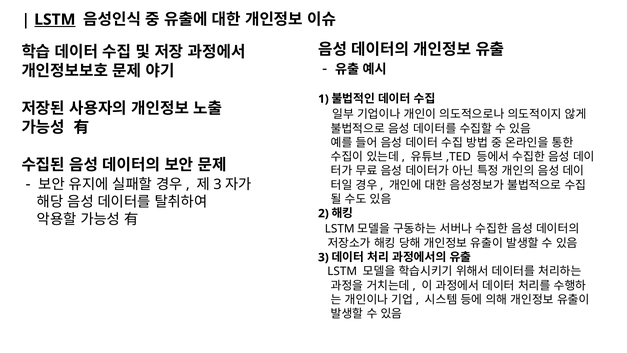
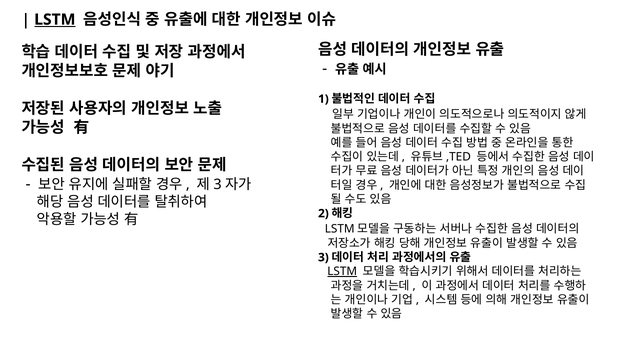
LSTM underline: none -> present (342, 271)
